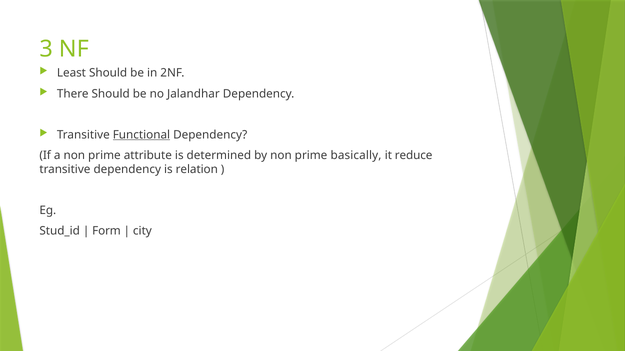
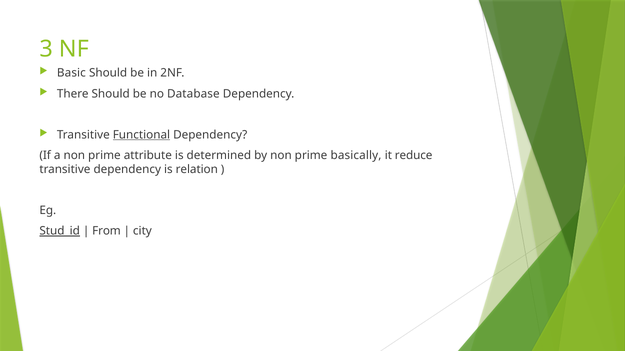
Least: Least -> Basic (71, 73)
Jalandhar: Jalandhar -> Database (193, 94)
Stud_id underline: none -> present (60, 231)
Form: Form -> From (107, 231)
